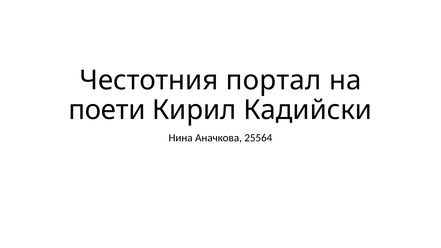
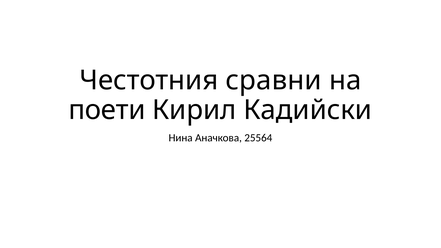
портал: портал -> сравни (274, 80)
